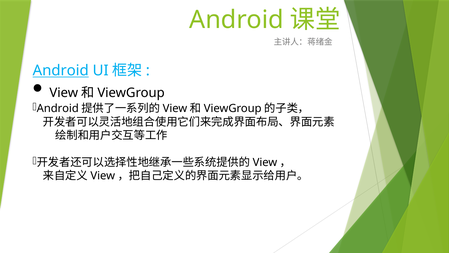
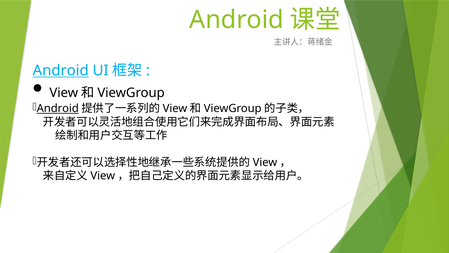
Android underline: none -> present (58, 108)
